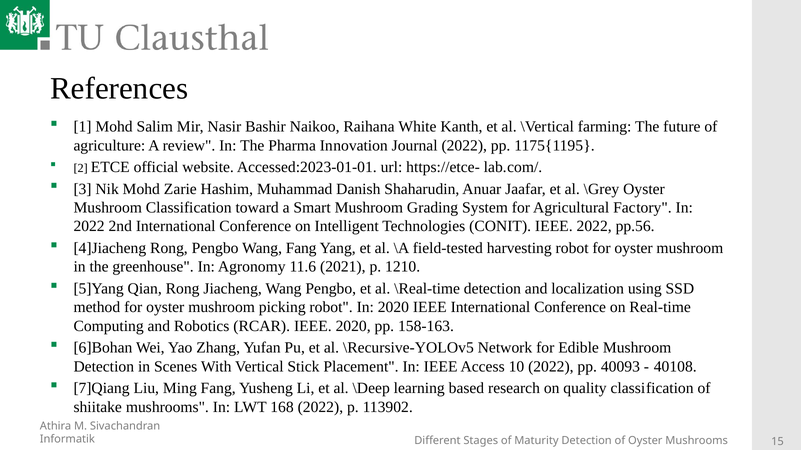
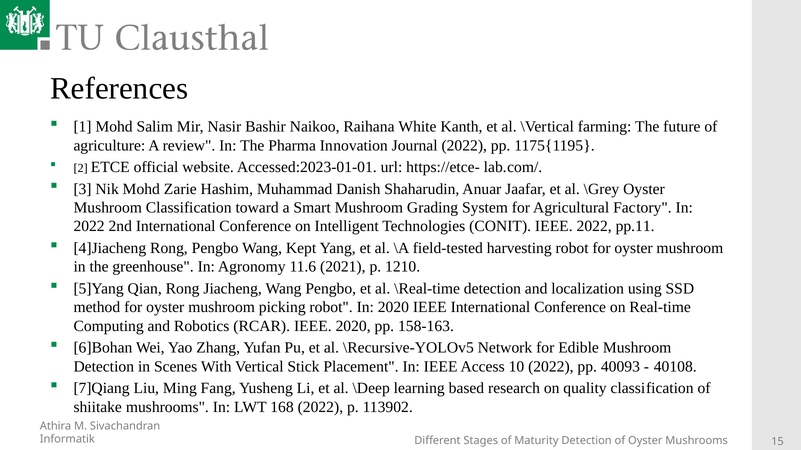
pp.56: pp.56 -> pp.11 (635, 227)
Wang Fang: Fang -> Kept (301, 248)
